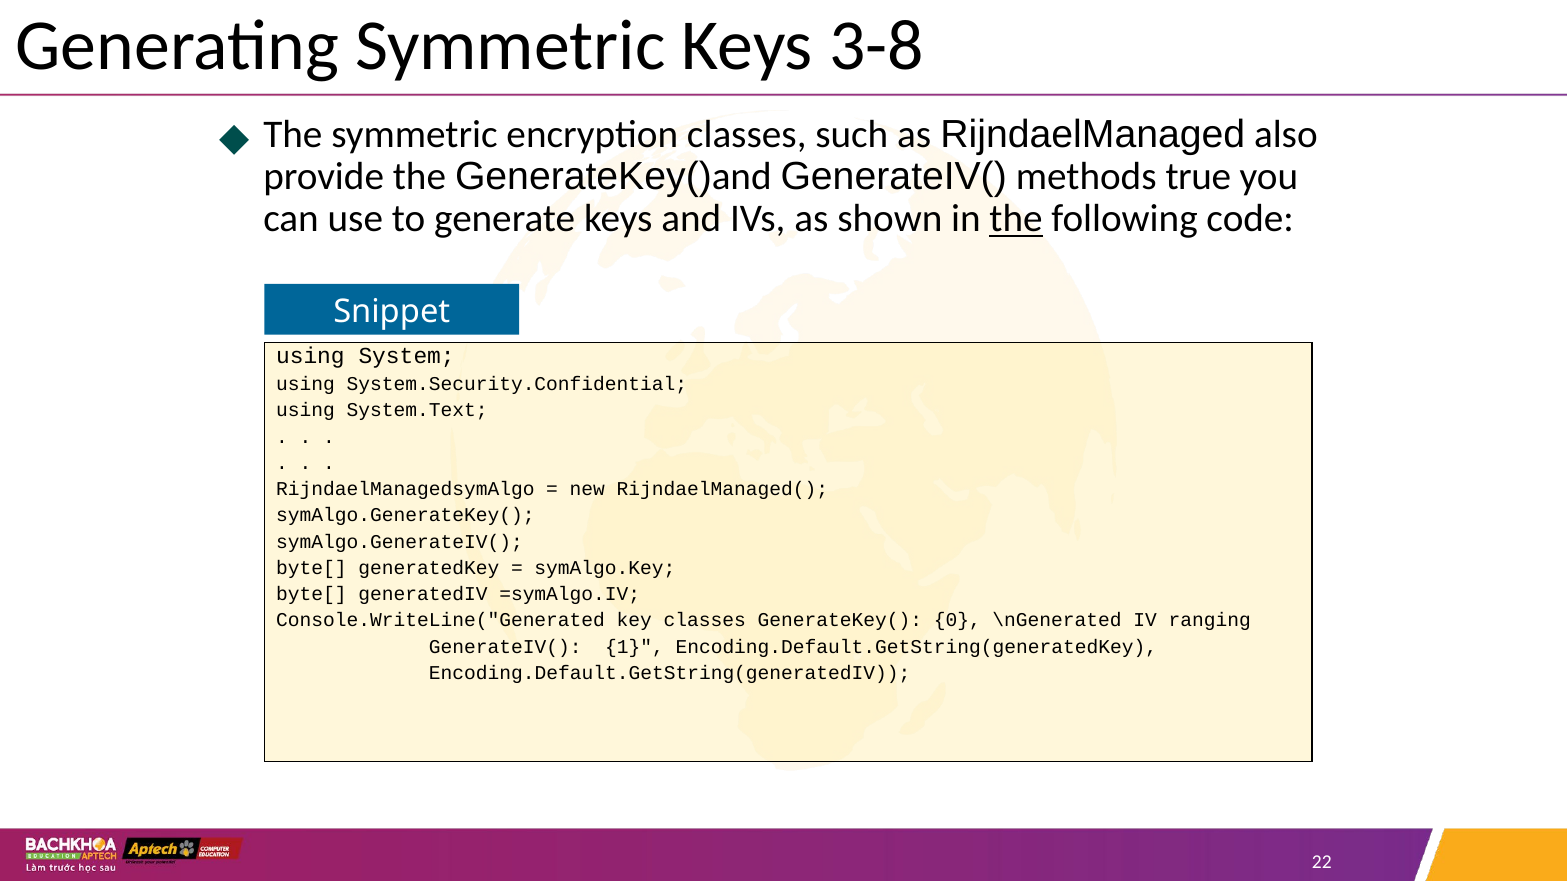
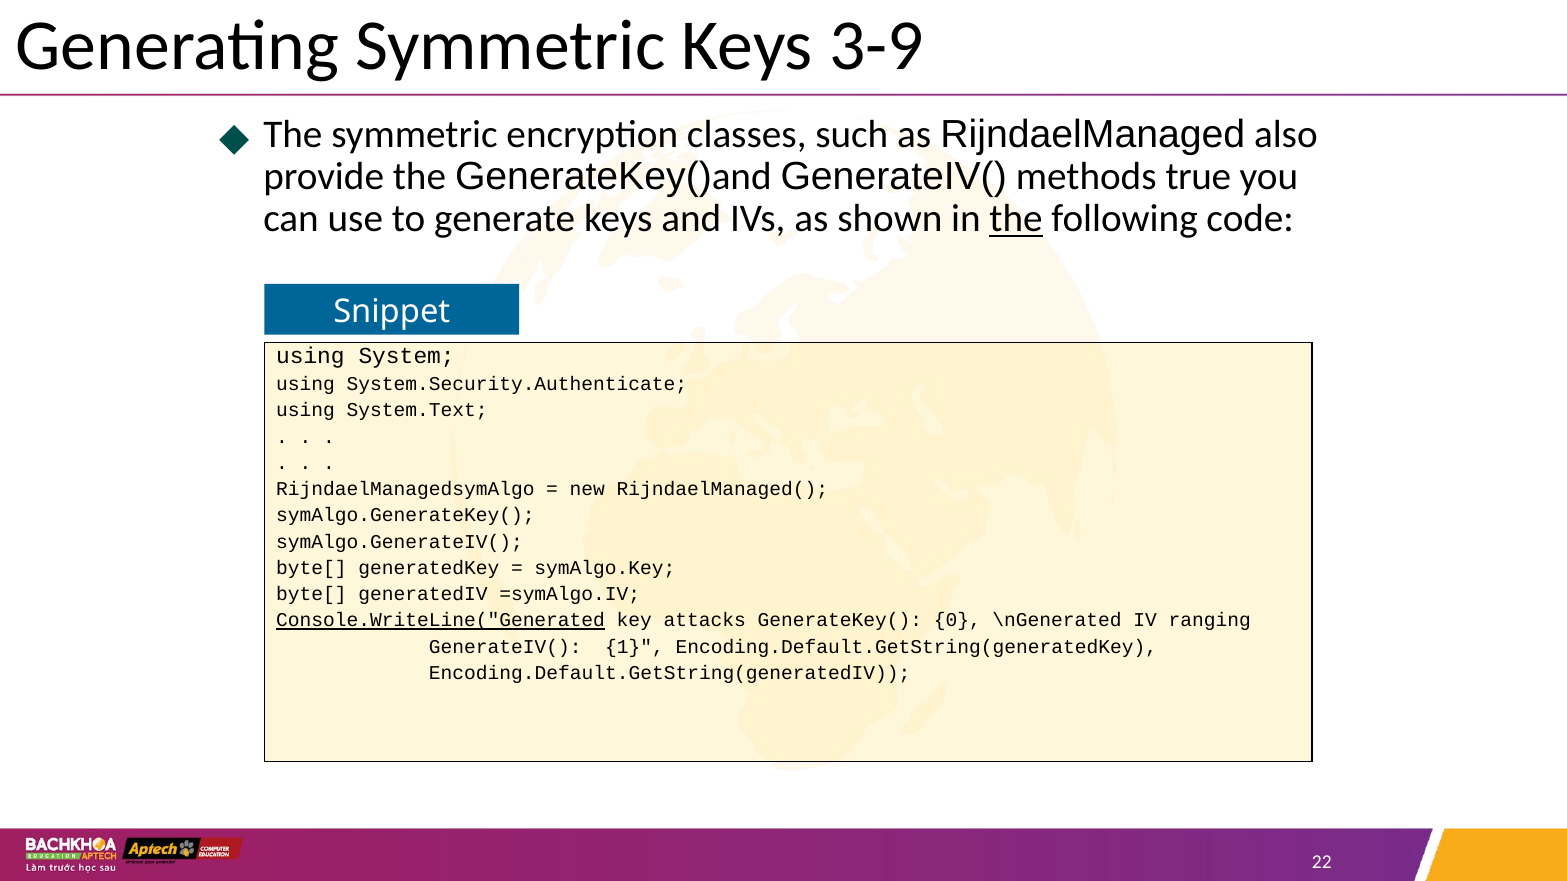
3-8: 3-8 -> 3-9 (877, 46)
System.Security.Confidential: System.Security.Confidential -> System.Security.Authenticate (517, 384)
Console.WriteLine("Generated underline: none -> present (441, 621)
key classes: classes -> attacks (705, 621)
